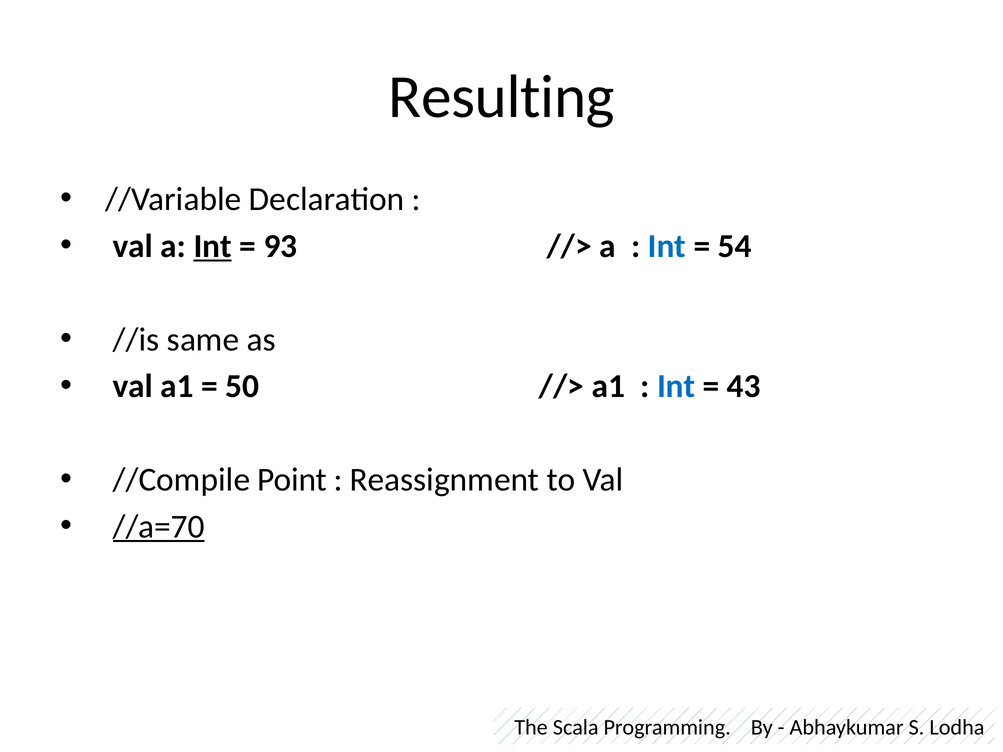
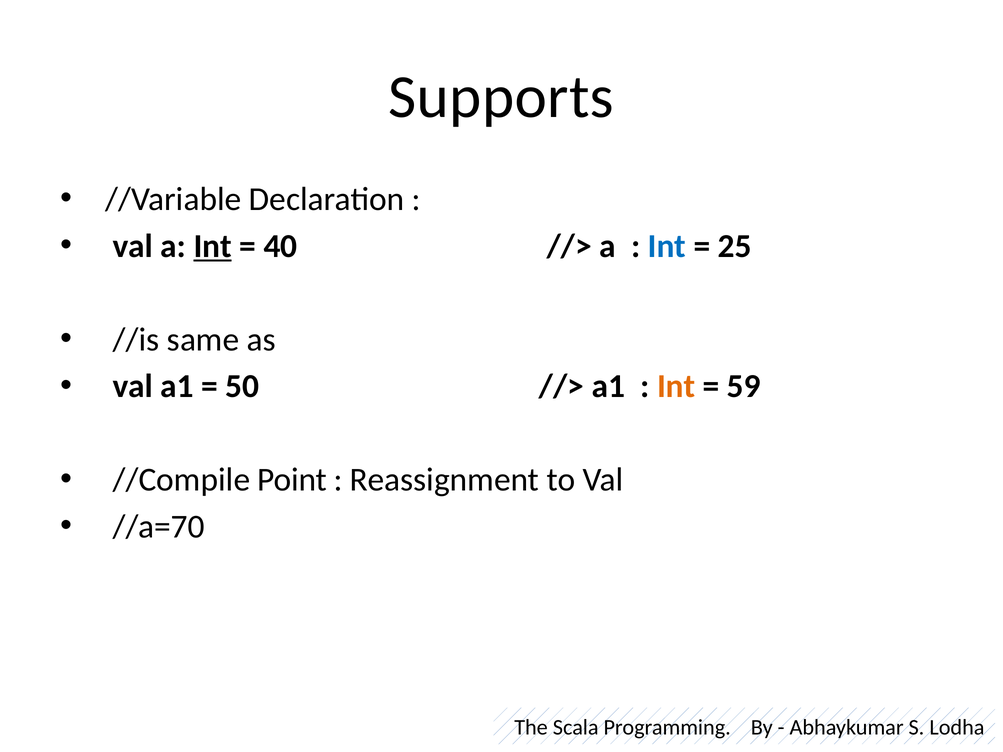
Resulting: Resulting -> Supports (501, 97)
93: 93 -> 40 (280, 246)
54: 54 -> 25 (735, 246)
Int colour: blue -> orange (676, 387)
43: 43 -> 59 (744, 387)
//a=70 underline: present -> none (159, 527)
